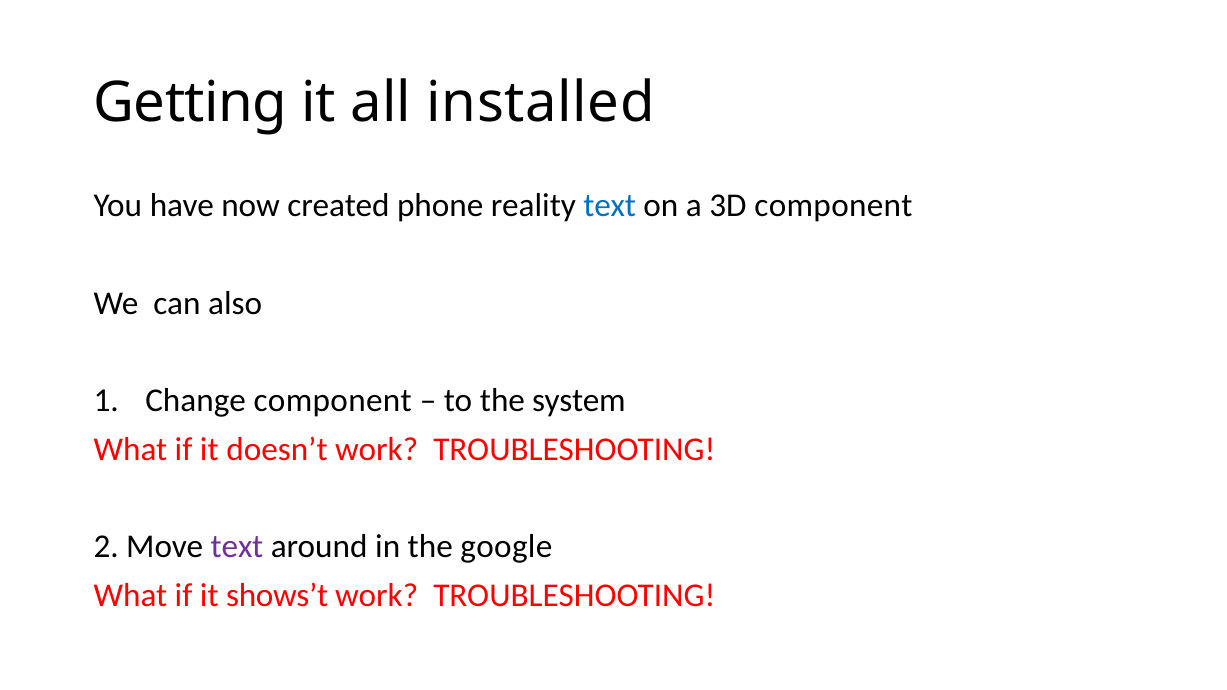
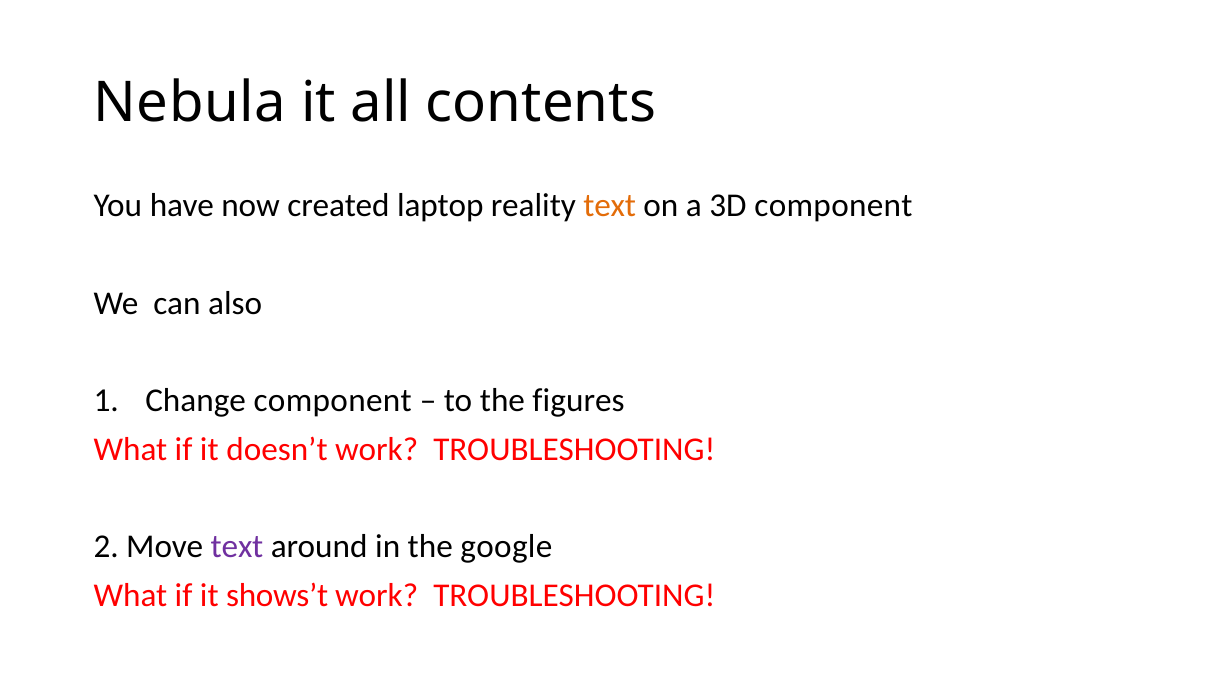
Getting: Getting -> Nebula (190, 103)
installed: installed -> contents (541, 103)
phone: phone -> laptop (440, 206)
text colour: blue -> orange (610, 206)
system: system -> figures (579, 401)
